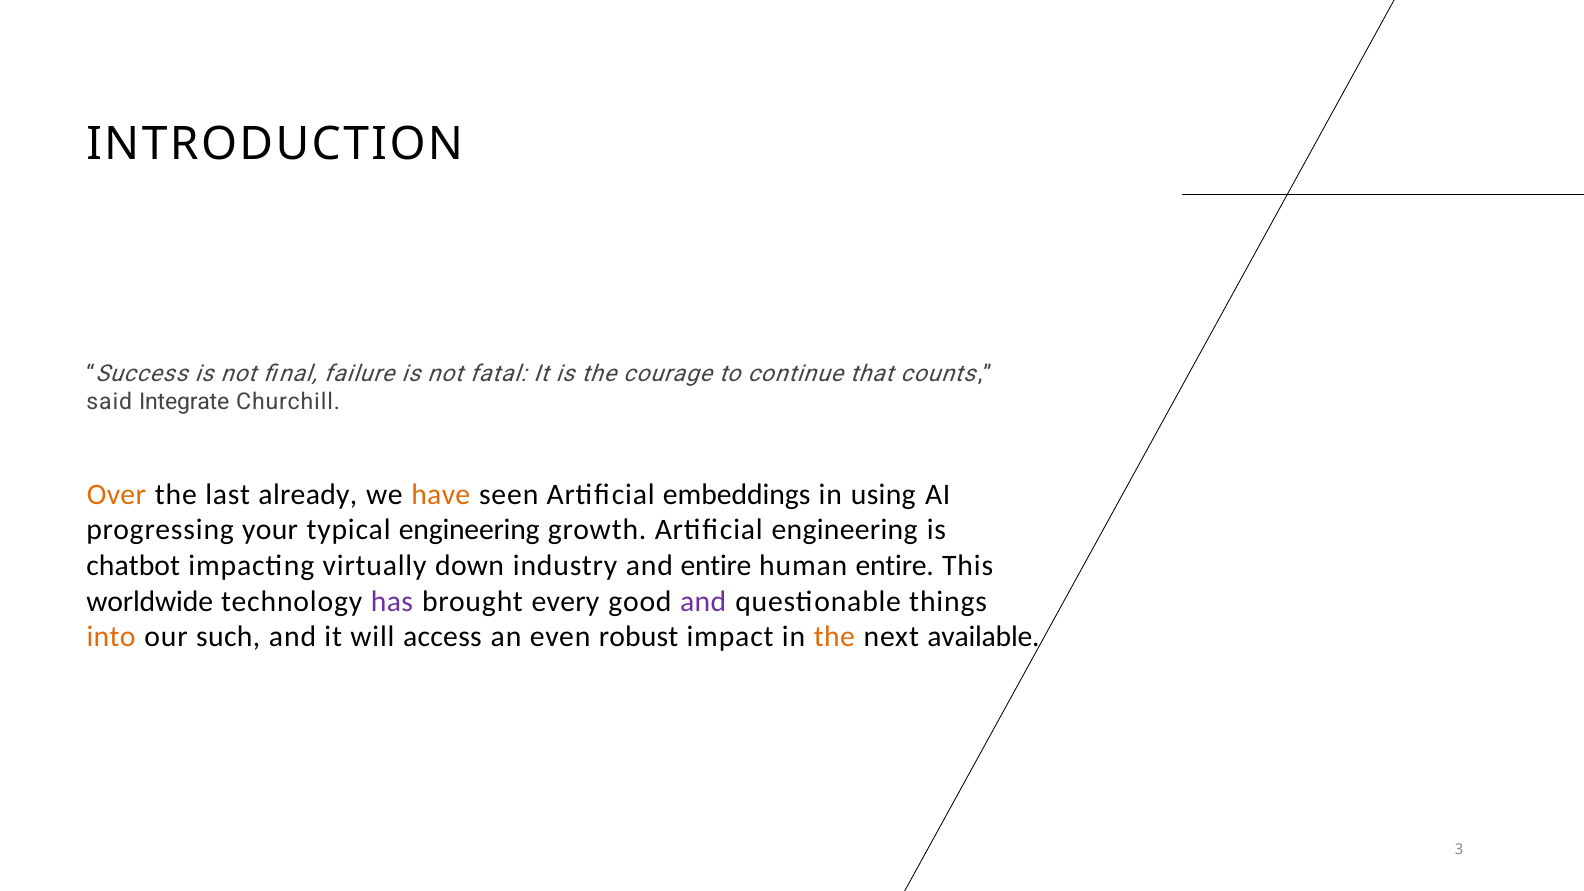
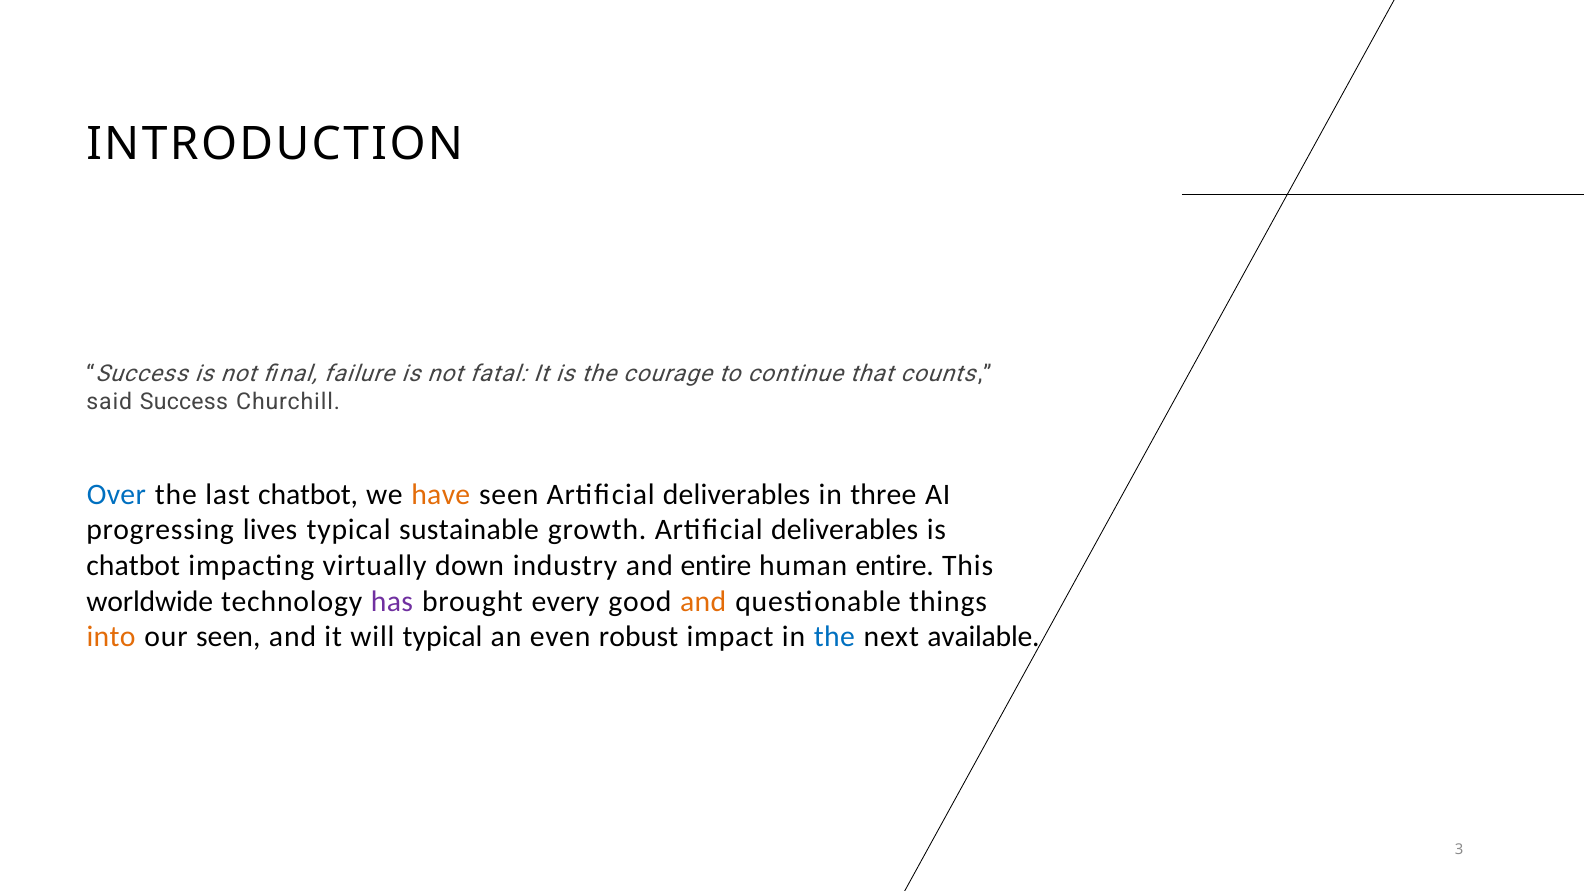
said Integrate: Integrate -> Success (184, 401)
Over colour: orange -> blue (116, 494)
last already: already -> chatbot (308, 494)
seen Artificial embeddings: embeddings -> deliverables (737, 494)
using: using -> three (883, 494)
your: your -> lives (270, 530)
typical engineering: engineering -> sustainable (469, 530)
growth Artificial engineering: engineering -> deliverables (845, 530)
and colour: purple -> orange (703, 601)
our such: such -> seen (228, 637)
will access: access -> typical (443, 637)
the colour: orange -> blue (834, 637)
